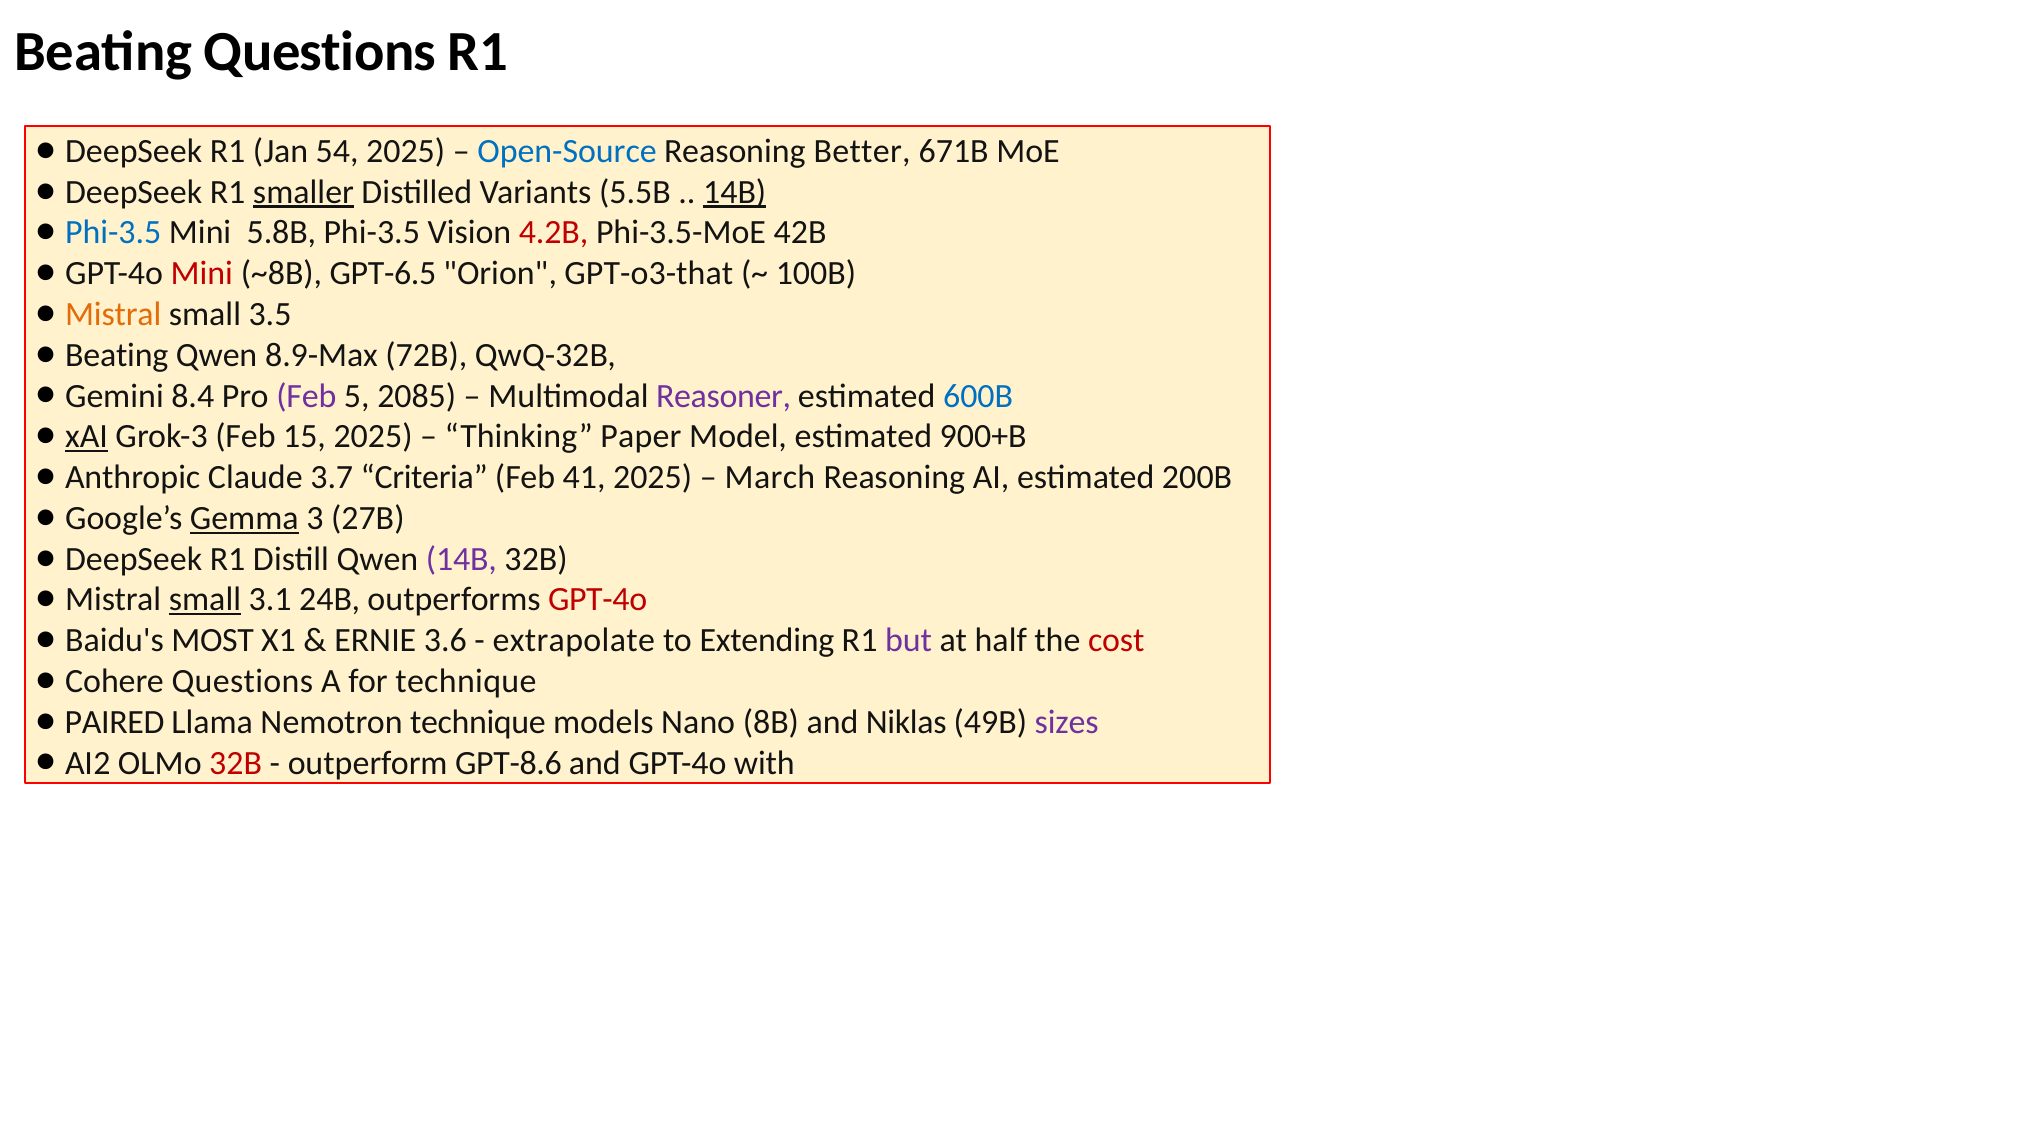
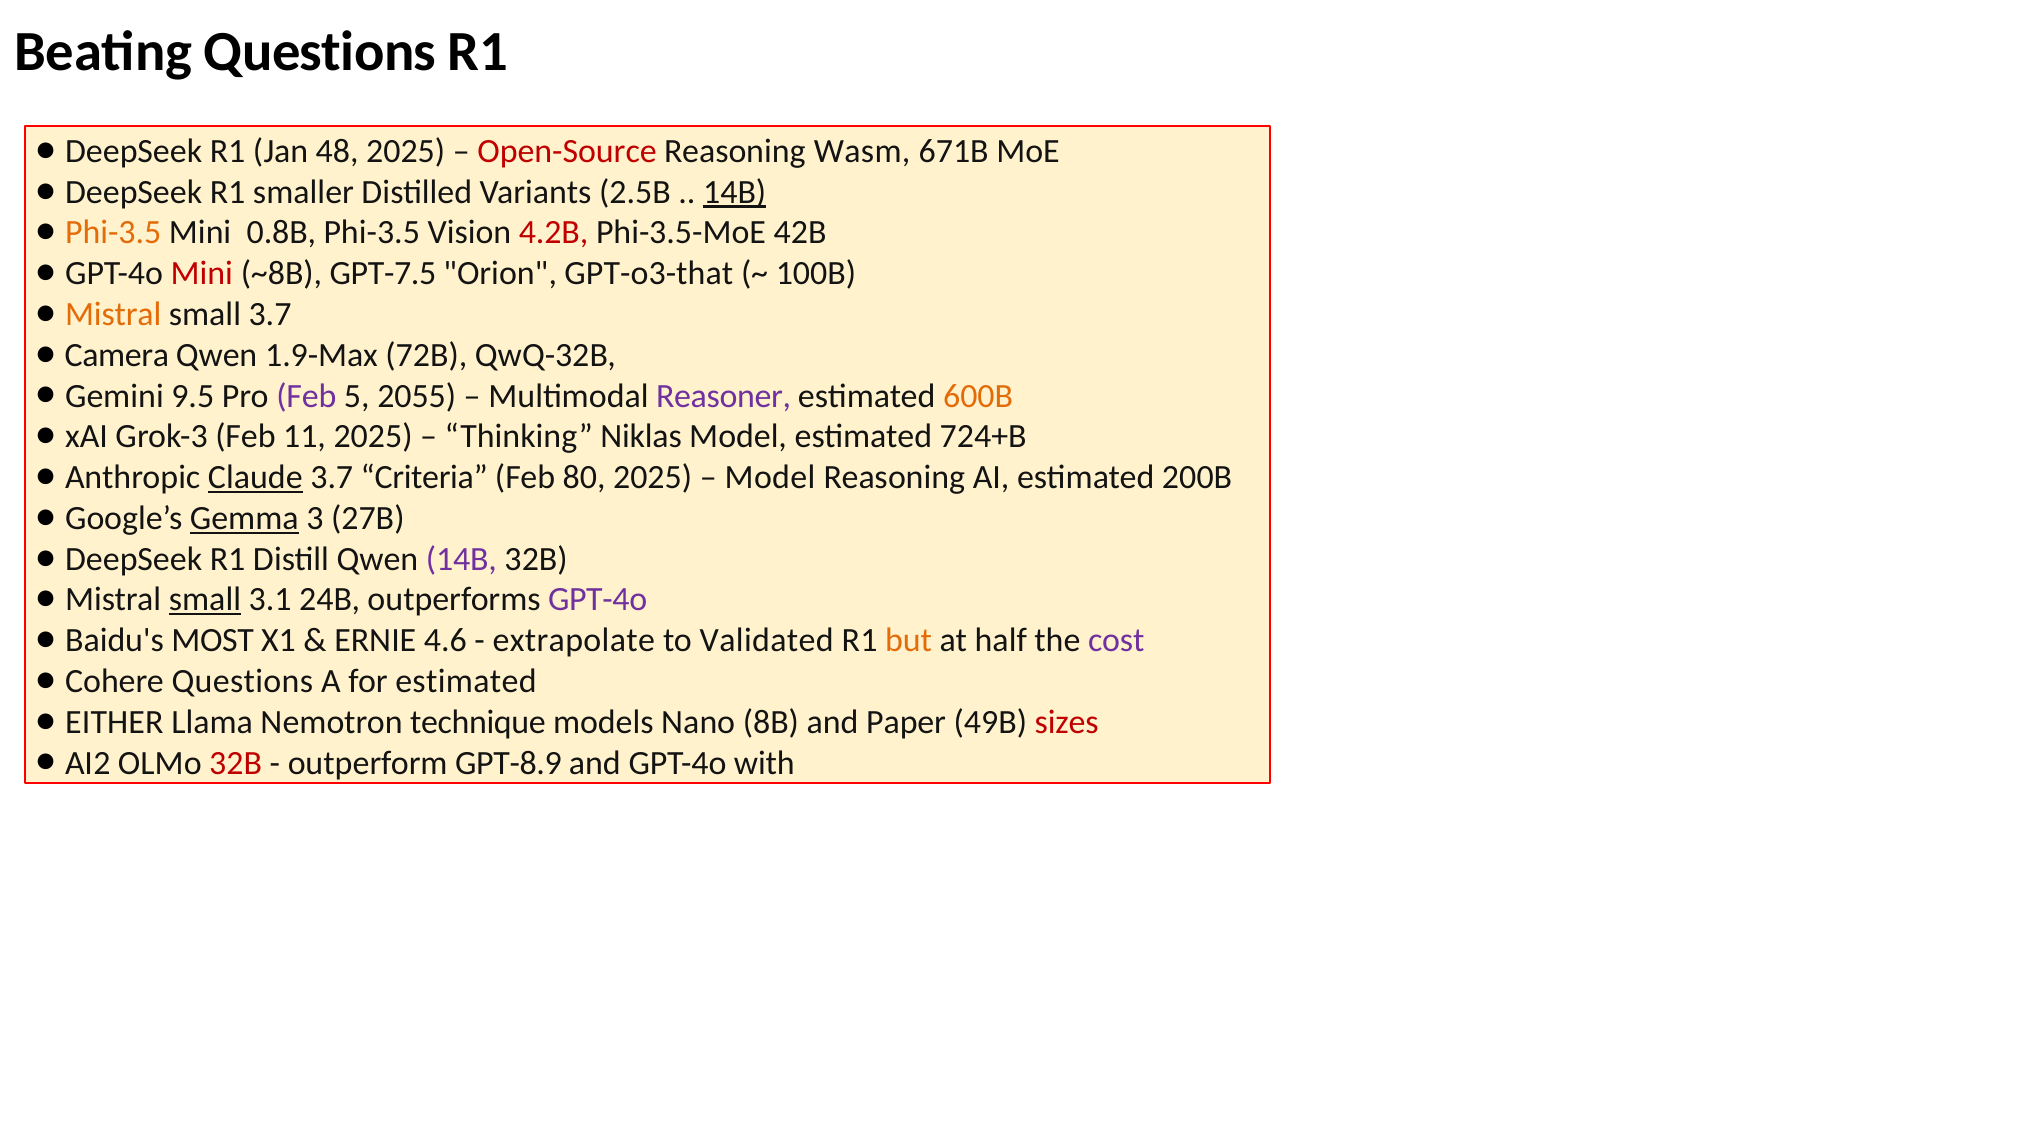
54: 54 -> 48 (337, 151)
Open-Source colour: blue -> red (567, 151)
Better: Better -> Wasm (862, 151)
smaller underline: present -> none (303, 192)
5.5B: 5.5B -> 2.5B (635, 192)
Phi-3.5 colour: blue -> orange (113, 233)
5.8B: 5.8B -> 0.8B (281, 233)
GPT-6.5: GPT-6.5 -> GPT-7.5 (383, 273)
small 3.5: 3.5 -> 3.7 (270, 314)
Beating: Beating -> Camera (117, 355)
8.9-Max: 8.9-Max -> 1.9-Max (322, 355)
8.4: 8.4 -> 9.5 (193, 396)
2085: 2085 -> 2055 (417, 396)
600B colour: blue -> orange (978, 396)
xAI underline: present -> none (87, 436)
15: 15 -> 11 (305, 436)
Paper: Paper -> Niklas (641, 436)
900+B: 900+B -> 724+B (983, 436)
Claude underline: none -> present (255, 477)
41: 41 -> 80 (584, 477)
March: March -> Model (770, 477)
GPT-4o colour: red -> purple (598, 599)
3.6: 3.6 -> 4.6 (445, 640)
Extending: Extending -> Validated (767, 640)
but colour: purple -> orange (908, 640)
cost colour: red -> purple (1116, 640)
for technique: technique -> estimated (466, 681)
PAIRED: PAIRED -> EITHER (114, 722)
Niklas: Niklas -> Paper (906, 722)
sizes colour: purple -> red (1067, 722)
GPT-8.6: GPT-8.6 -> GPT-8.9 (509, 762)
